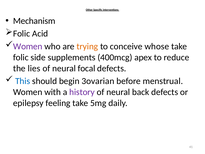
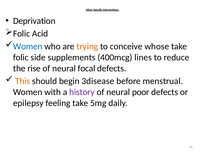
Mechanism: Mechanism -> Deprivation (34, 21)
Women colour: purple -> blue (28, 46)
apex: apex -> lines (143, 57)
lies: lies -> rise (34, 68)
This colour: blue -> orange (23, 81)
3ovarian: 3ovarian -> 3disease (98, 81)
back: back -> poor (141, 92)
